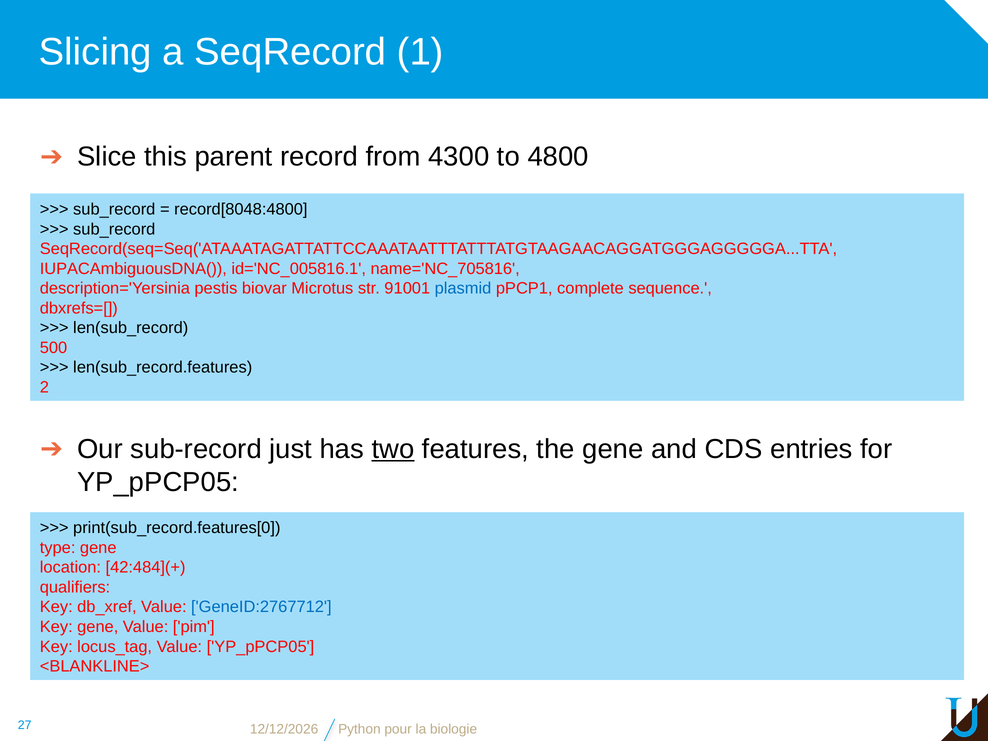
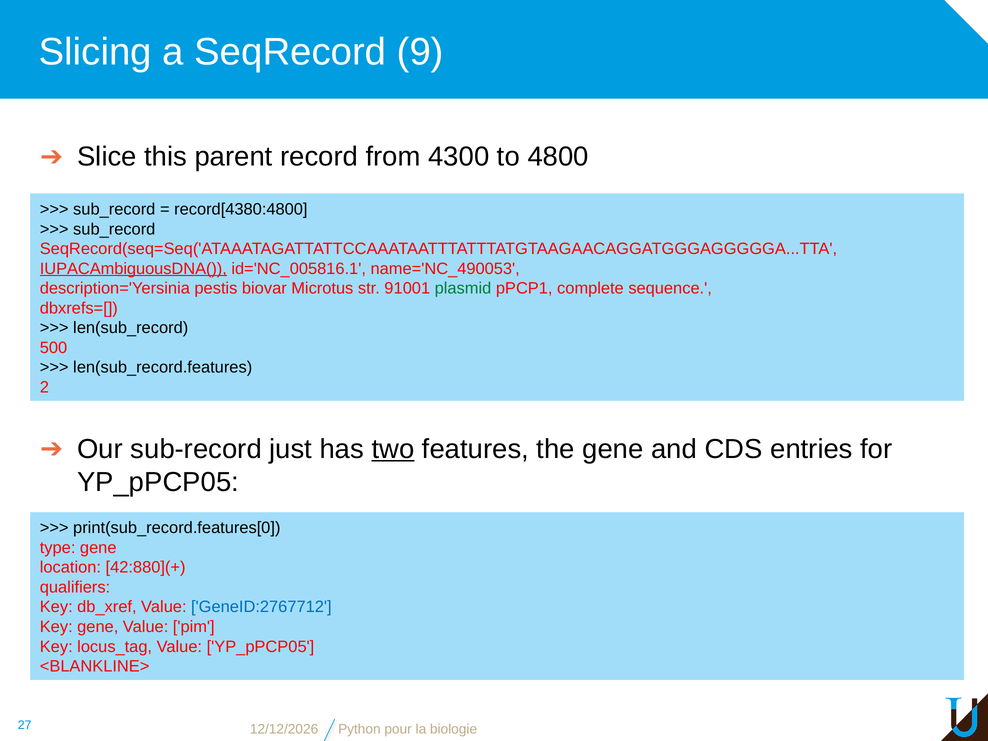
1: 1 -> 9 (420, 52)
record[8048:4800: record[8048:4800 -> record[4380:4800 (241, 209)
IUPACAmbiguousDNA( underline: none -> present (133, 269)
name='NC_705816: name='NC_705816 -> name='NC_490053 (445, 269)
plasmid colour: blue -> green (463, 288)
42:484](+: 42:484](+ -> 42:880](+ (146, 568)
